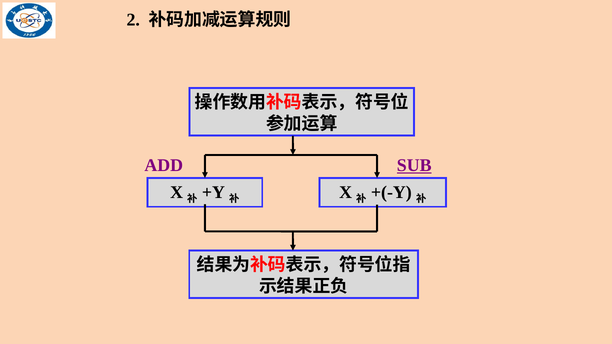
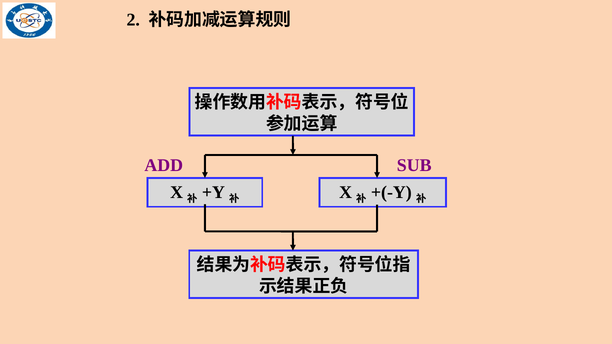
SUB underline: present -> none (414, 165)
